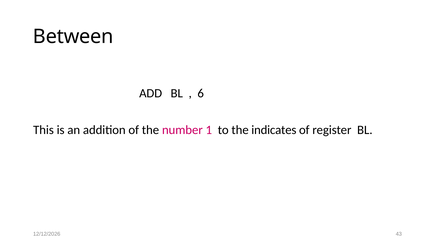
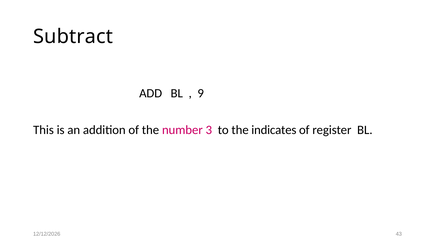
Between: Between -> Subtract (73, 37)
6: 6 -> 9 (201, 93)
1: 1 -> 3 (209, 130)
